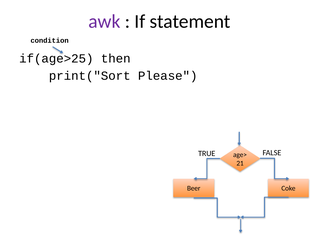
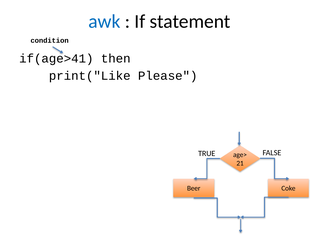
awk colour: purple -> blue (104, 21)
if(age>25: if(age>25 -> if(age>41 (56, 59)
print("Sort: print("Sort -> print("Like (90, 76)
